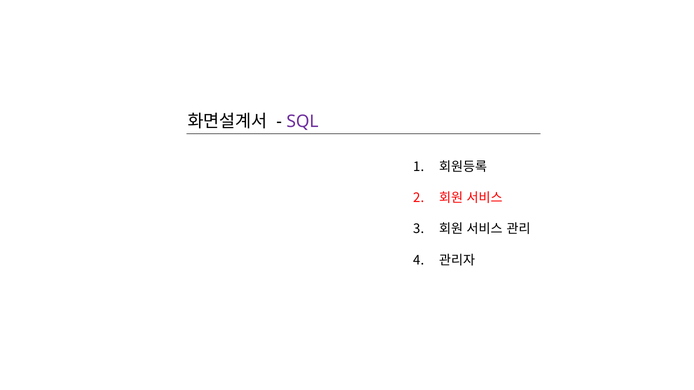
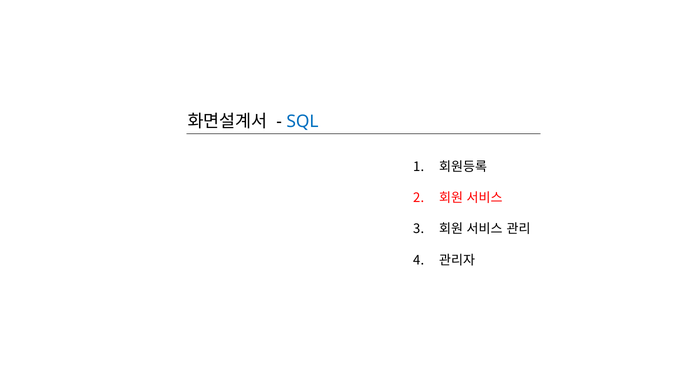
SQL colour: purple -> blue (303, 122)
